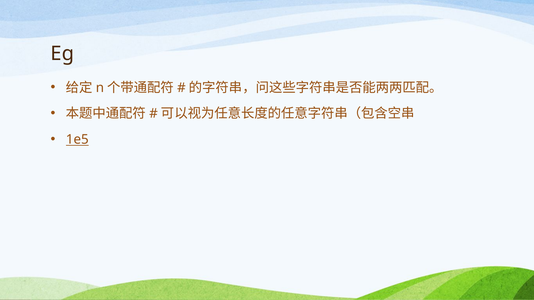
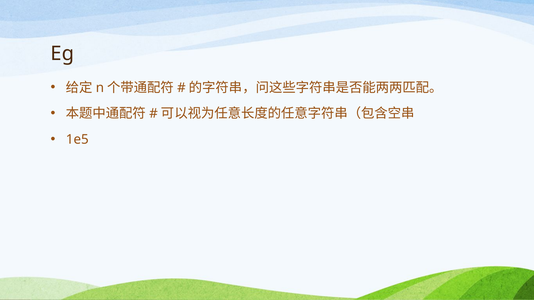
1e5 underline: present -> none (77, 140)
